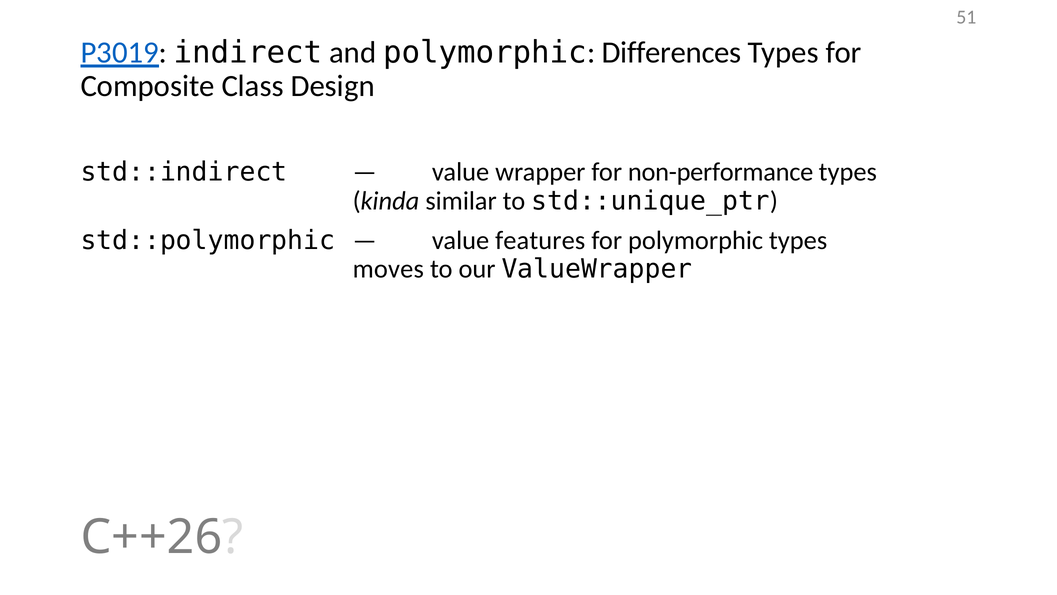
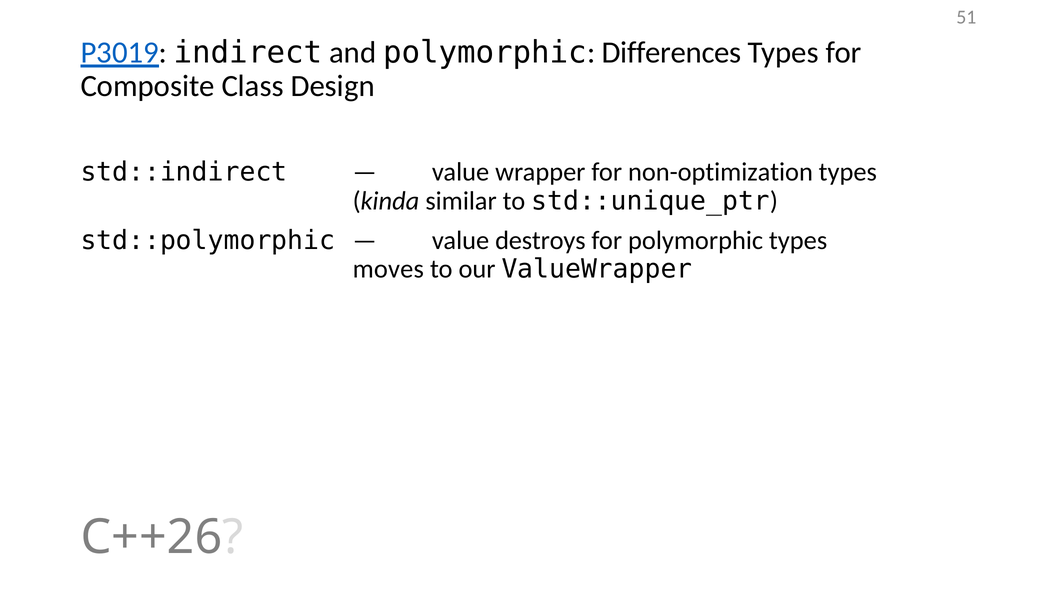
non-performance: non-performance -> non-optimization (721, 172)
features: features -> destroys (540, 240)
